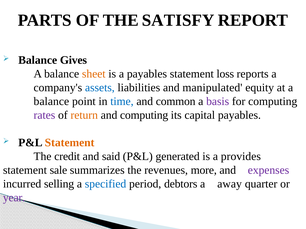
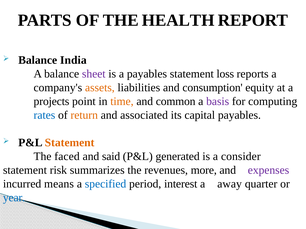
SATISFY: SATISFY -> HEALTH (178, 20)
Gives: Gives -> India (73, 60)
sheet colour: orange -> purple (94, 74)
assets colour: blue -> orange (100, 88)
manipulated: manipulated -> consumption (213, 88)
balance: balance -> projects (51, 102)
time colour: blue -> orange (122, 102)
rates colour: purple -> blue (44, 115)
and computing: computing -> associated (144, 115)
credit: credit -> faced (67, 157)
provides: provides -> consider (241, 157)
sale: sale -> risk (58, 170)
selling: selling -> means (59, 184)
debtors: debtors -> interest (181, 184)
year colour: purple -> blue (14, 198)
